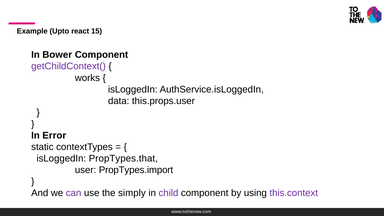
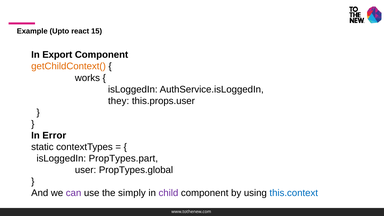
Bower: Bower -> Export (57, 55)
getChildContext( colour: purple -> orange (69, 66)
data: data -> they (119, 101)
PropTypes.that: PropTypes.that -> PropTypes.part (123, 158)
PropTypes.import: PropTypes.import -> PropTypes.global (136, 170)
this.context colour: purple -> blue (294, 193)
